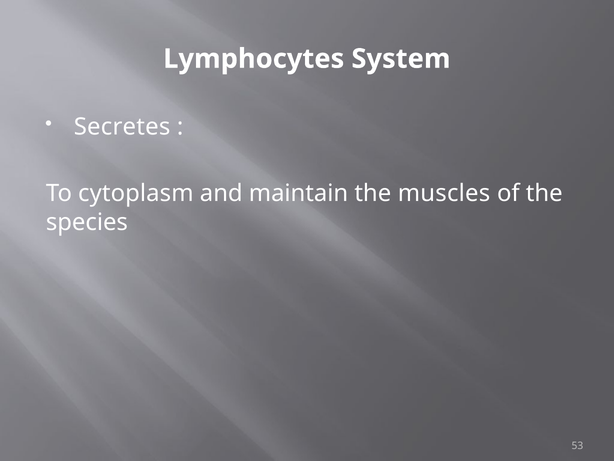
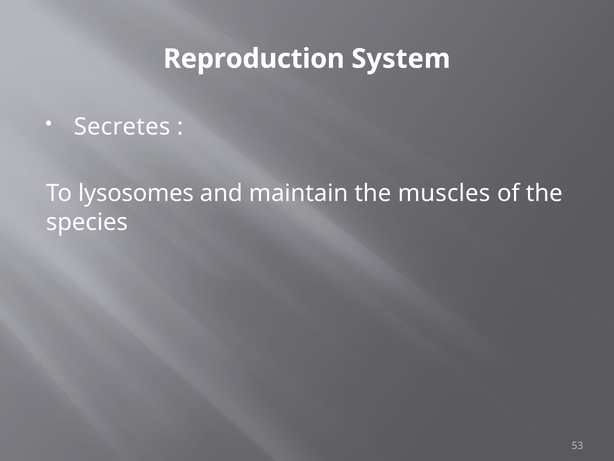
Lymphocytes: Lymphocytes -> Reproduction (254, 59)
cytoplasm: cytoplasm -> lysosomes (136, 193)
